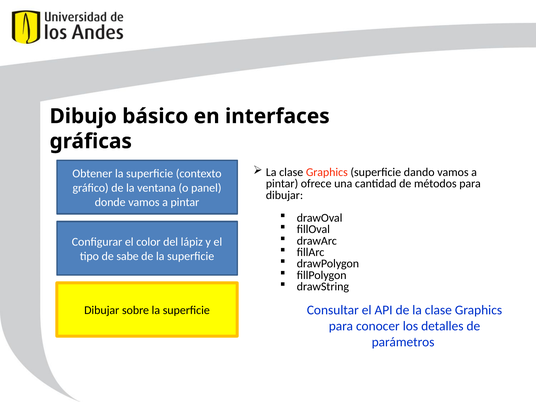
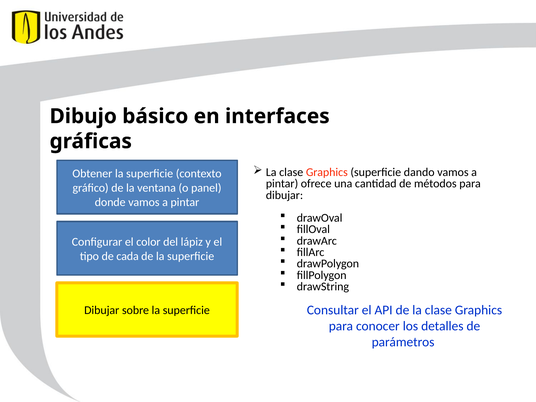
sabe: sabe -> cada (128, 256)
